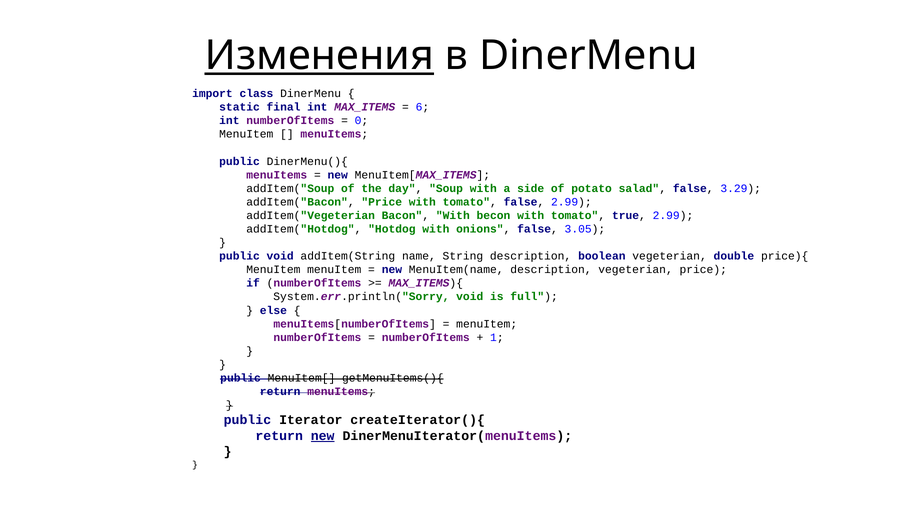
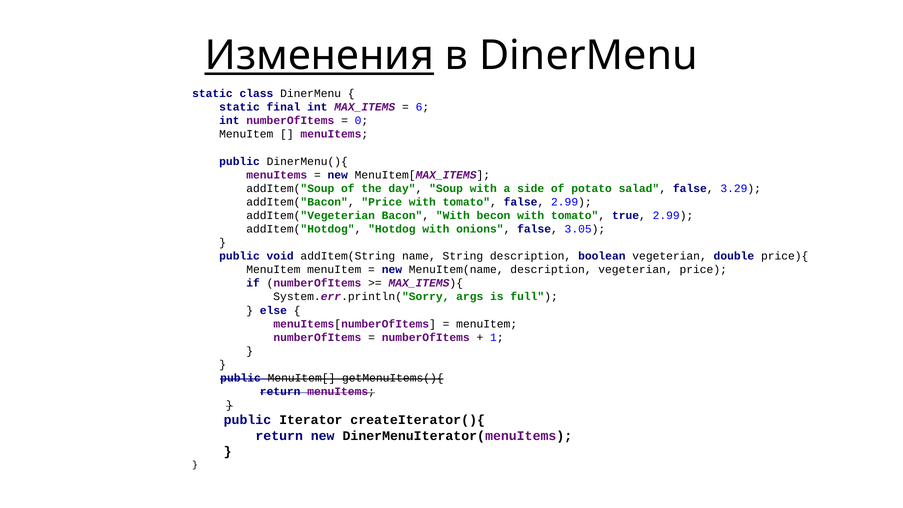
import: import -> static (212, 94)
System.err.println("Sorry void: void -> args (470, 297)
new underline: present -> none (323, 436)
